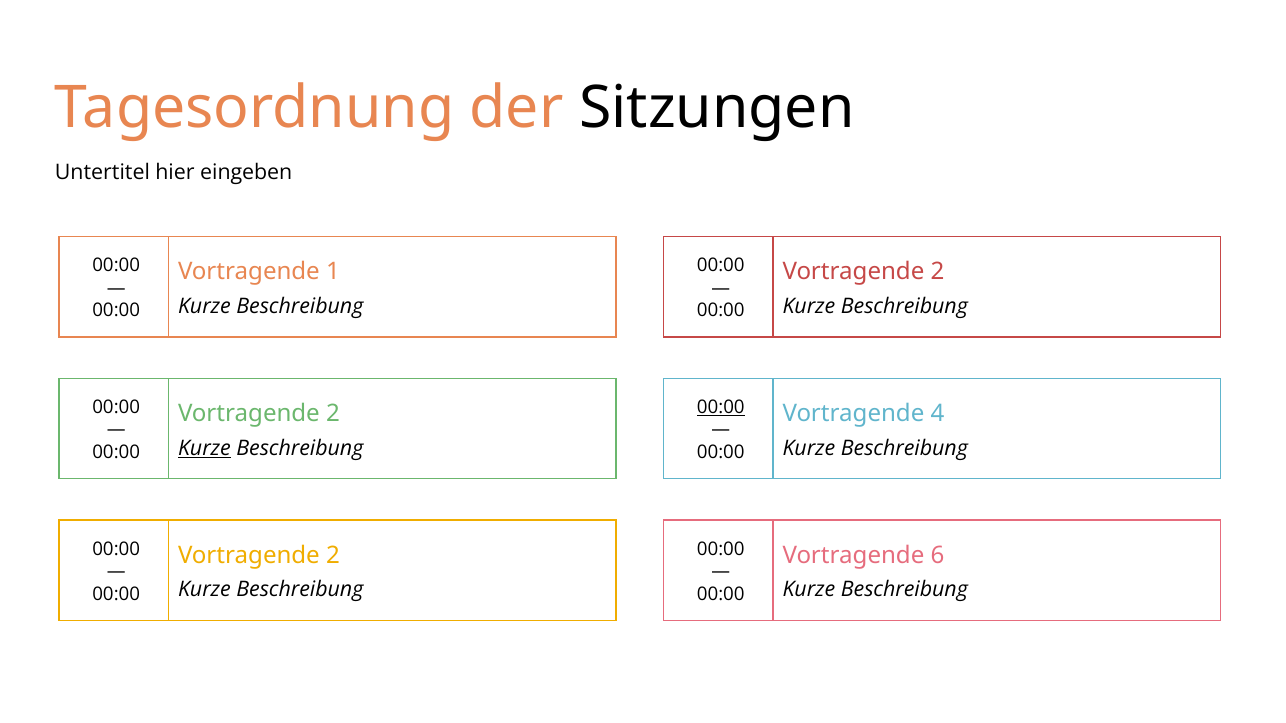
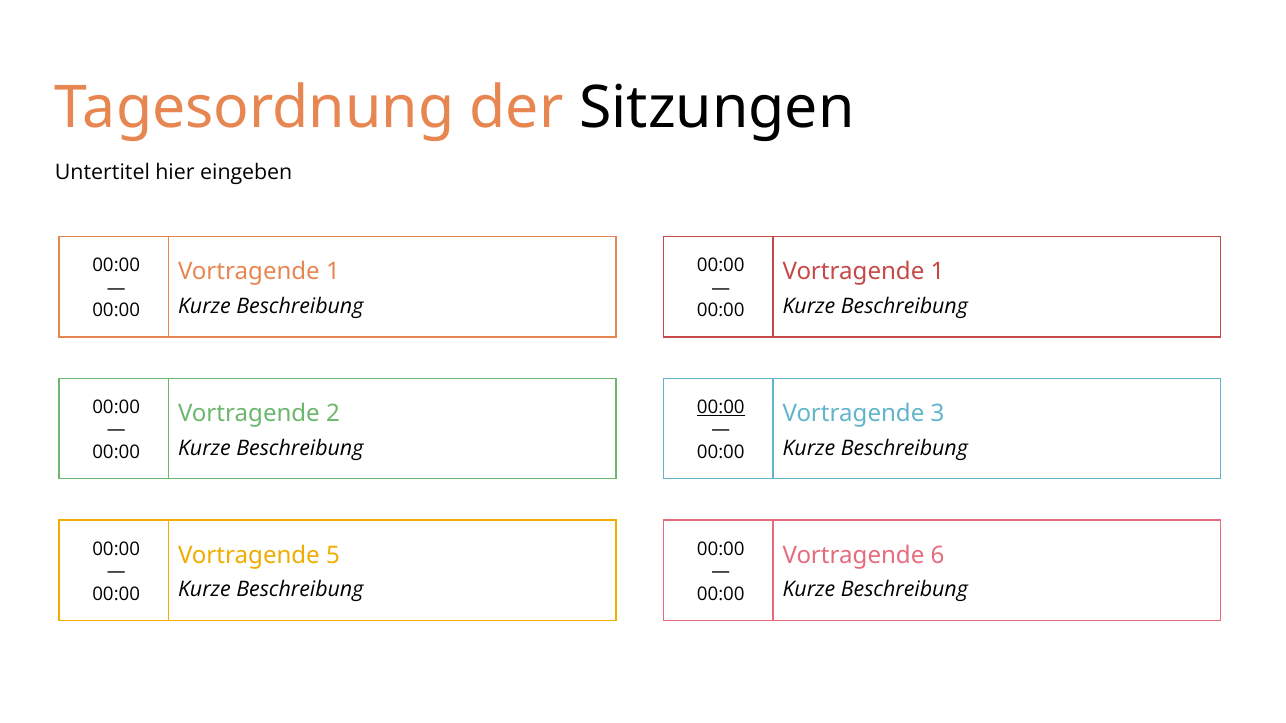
2: 2 -> 1 (938, 272)
4: 4 -> 3 (938, 414)
Kurze underline: present -> none (204, 448)
2: 2 -> 5 (333, 555)
